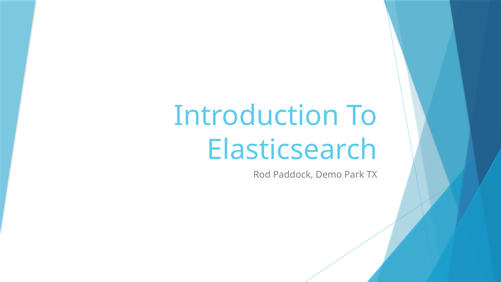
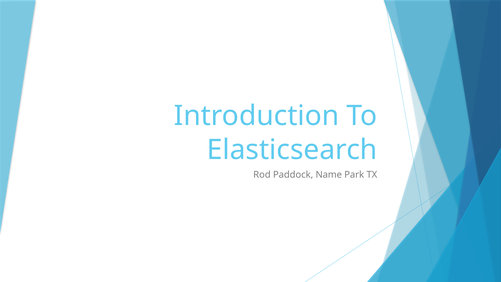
Demo: Demo -> Name (329, 175)
